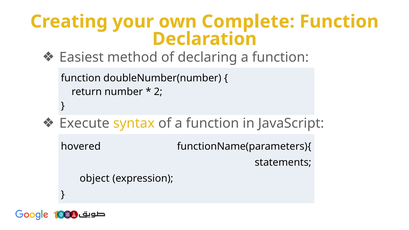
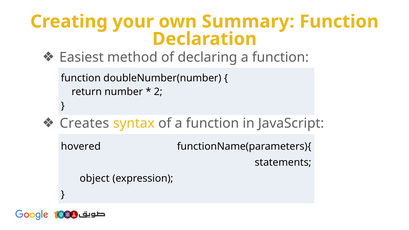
Complete: Complete -> Summary (248, 22)
Execute: Execute -> Creates (84, 123)
